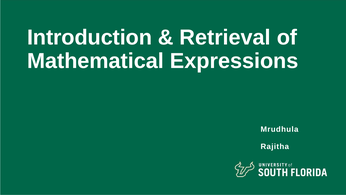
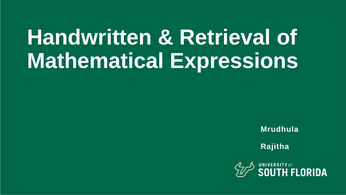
Introduction: Introduction -> Handwritten (89, 37)
